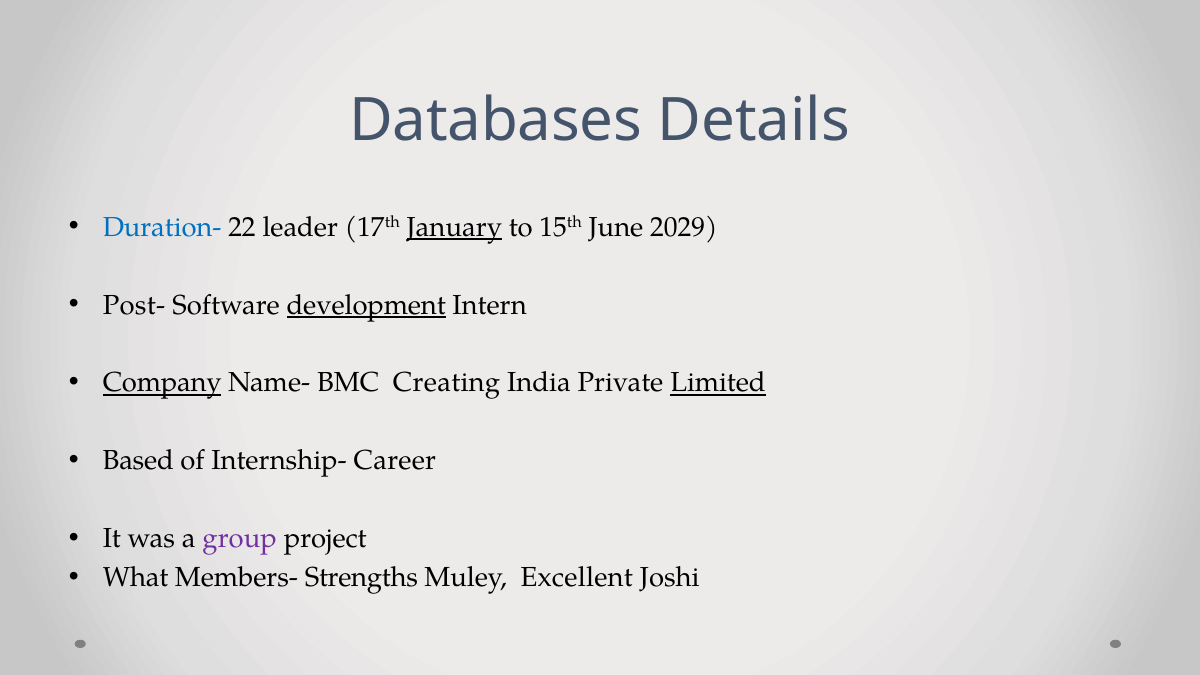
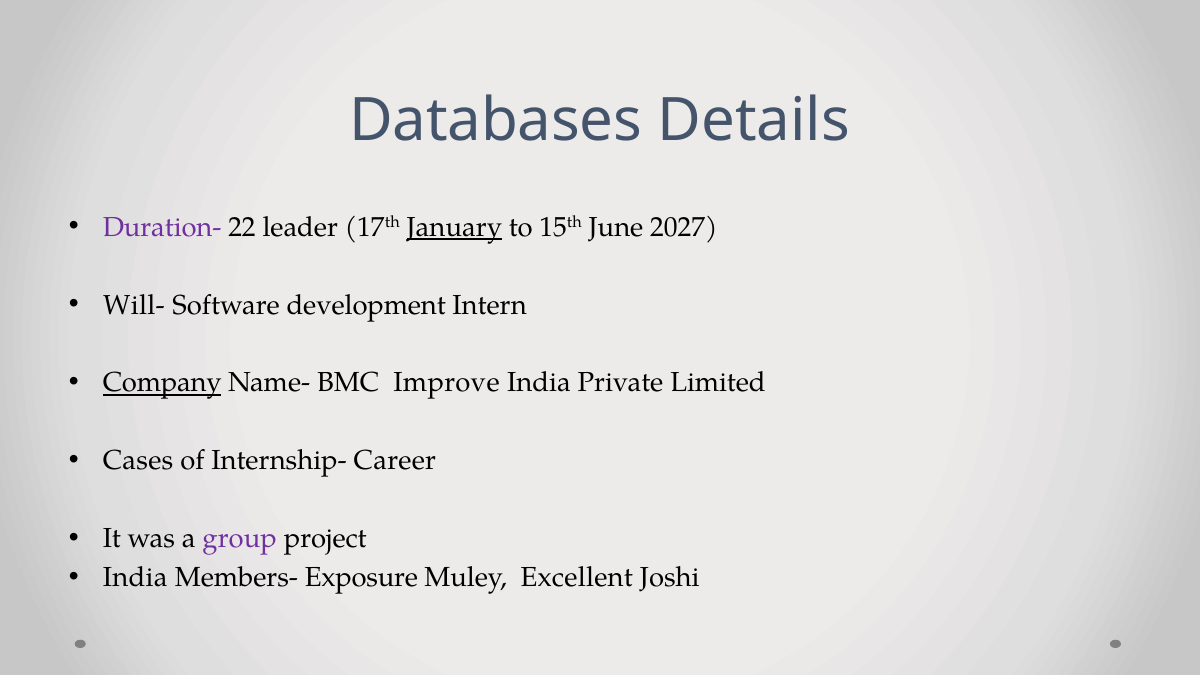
Duration- colour: blue -> purple (162, 227)
2029: 2029 -> 2027 (684, 227)
Post-: Post- -> Will- (134, 305)
development underline: present -> none (366, 305)
Creating: Creating -> Improve (447, 383)
Limited underline: present -> none (718, 383)
Based: Based -> Cases (138, 461)
What: What -> India (135, 578)
Strengths: Strengths -> Exposure (361, 578)
